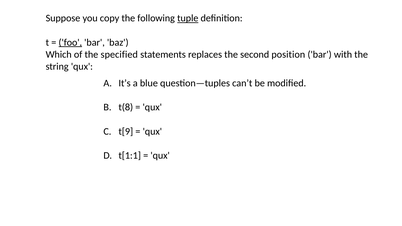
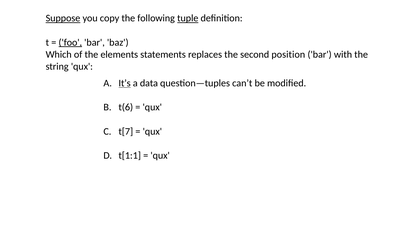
Suppose underline: none -> present (63, 18)
specified: specified -> elements (119, 54)
It’s underline: none -> present (125, 83)
blue: blue -> data (149, 83)
t(8: t(8 -> t(6 (126, 107)
t[9: t[9 -> t[7 (126, 131)
